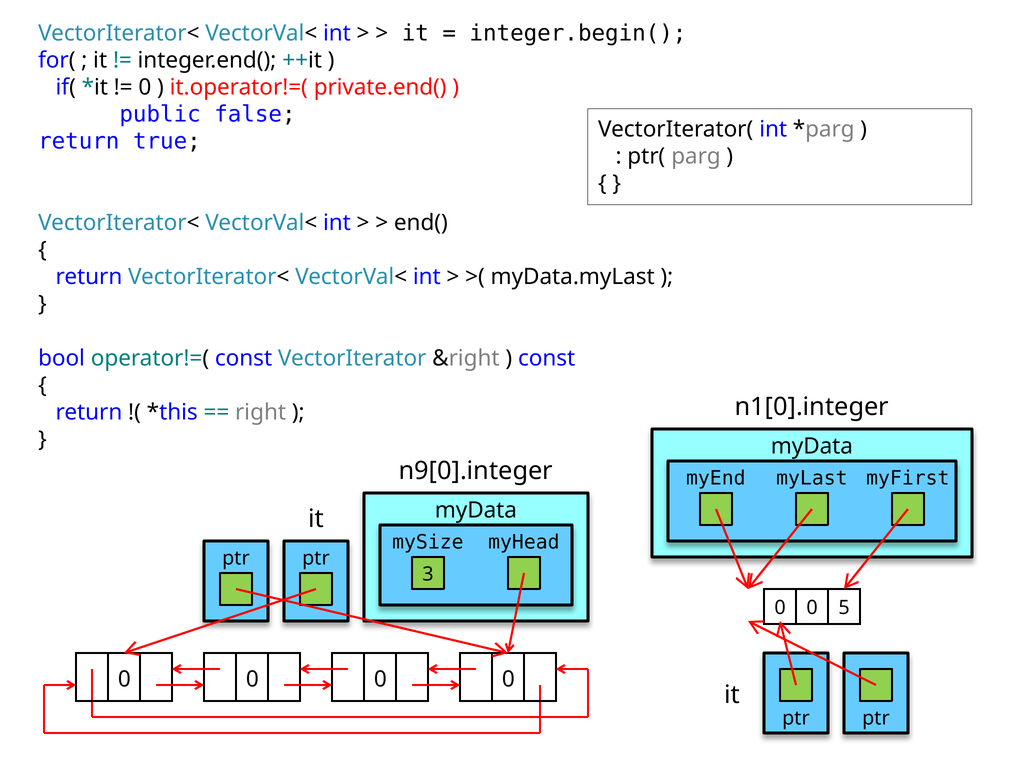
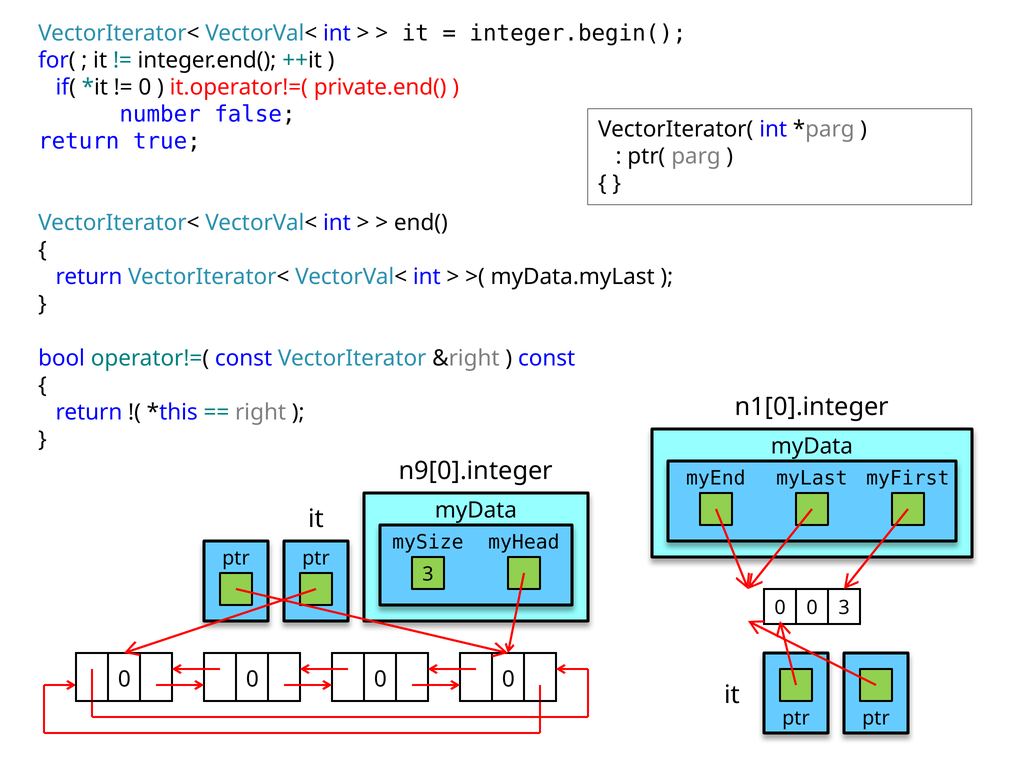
public: public -> number (160, 114)
0 5: 5 -> 3 (844, 608)
